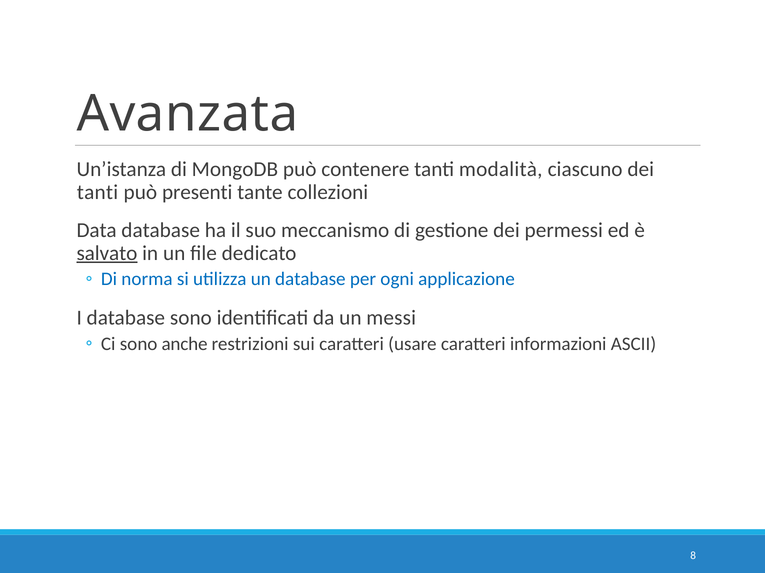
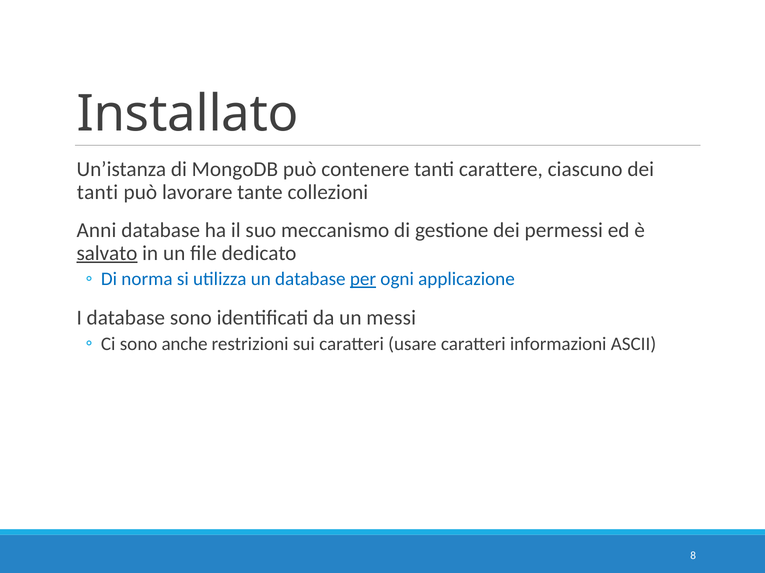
Avanzata: Avanzata -> Installato (188, 114)
modalità: modalità -> carattere (501, 170)
presenti: presenti -> lavorare (197, 193)
Data: Data -> Anni (96, 230)
per underline: none -> present (363, 279)
